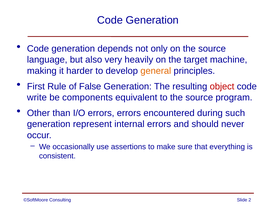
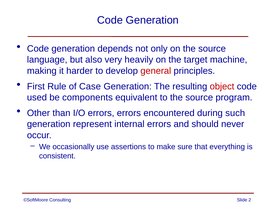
general colour: orange -> red (156, 71)
False: False -> Case (90, 86)
write: write -> used (37, 97)
